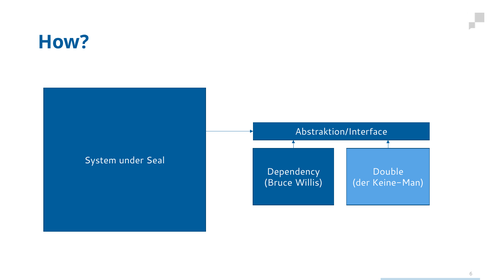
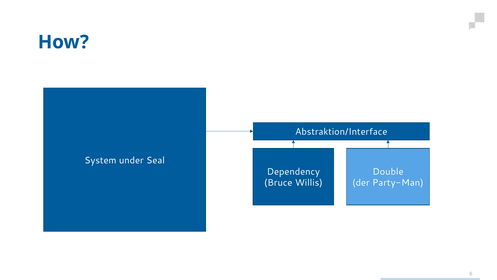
Keine-Man: Keine-Man -> Party-Man (398, 183)
